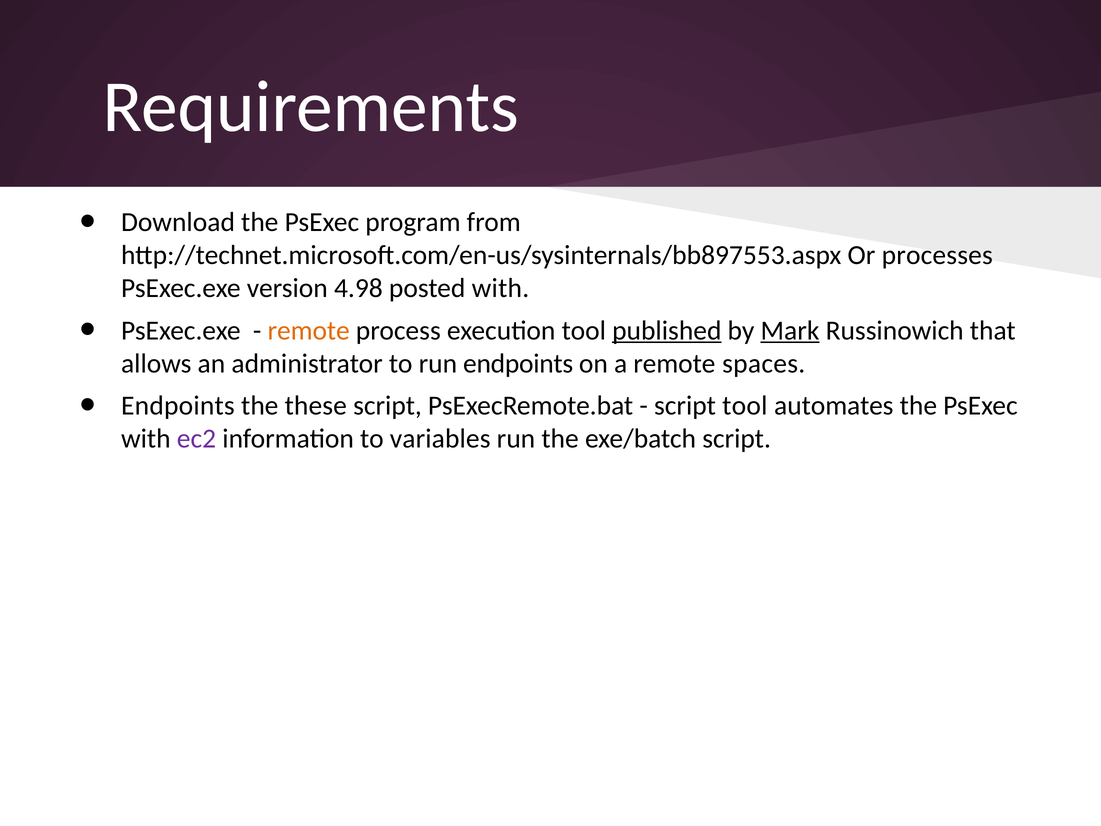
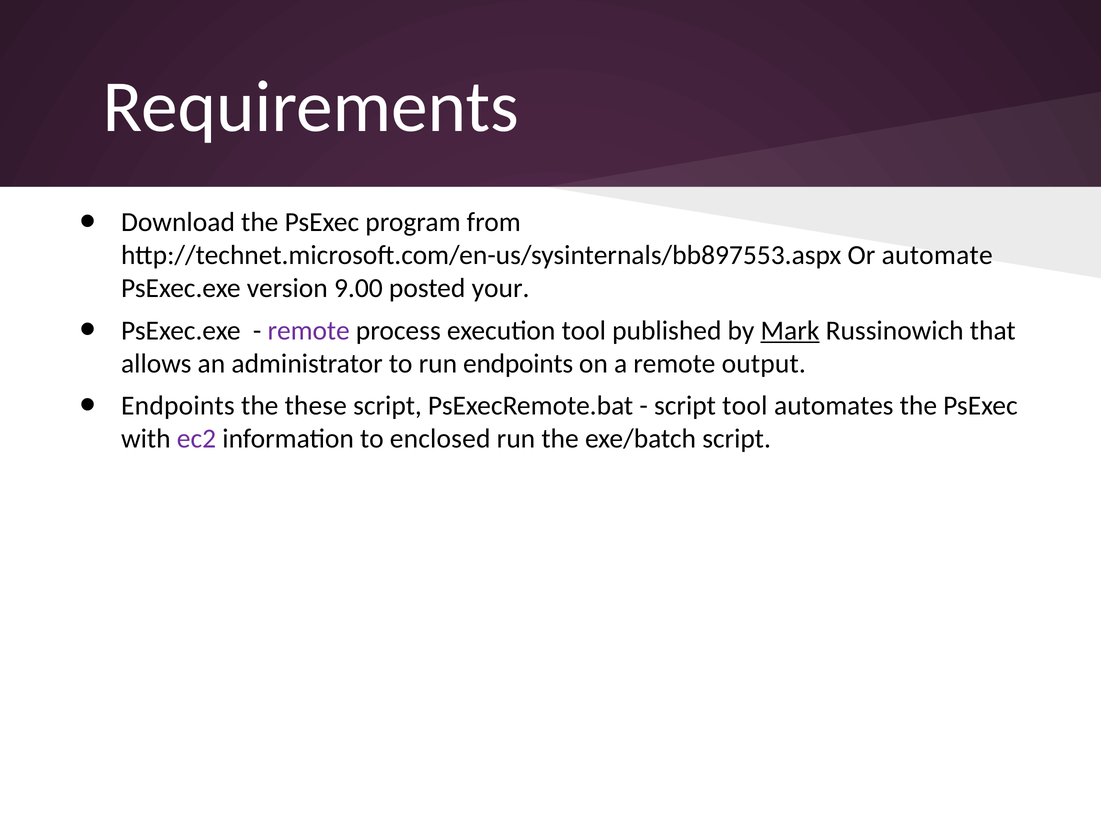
processes: processes -> automate (937, 255)
4.98: 4.98 -> 9.00 (358, 288)
posted with: with -> your (501, 288)
remote colour: orange -> purple (309, 330)
published underline: present -> none (667, 330)
spaces: spaces -> output (764, 363)
variables: variables -> enclosed (440, 439)
